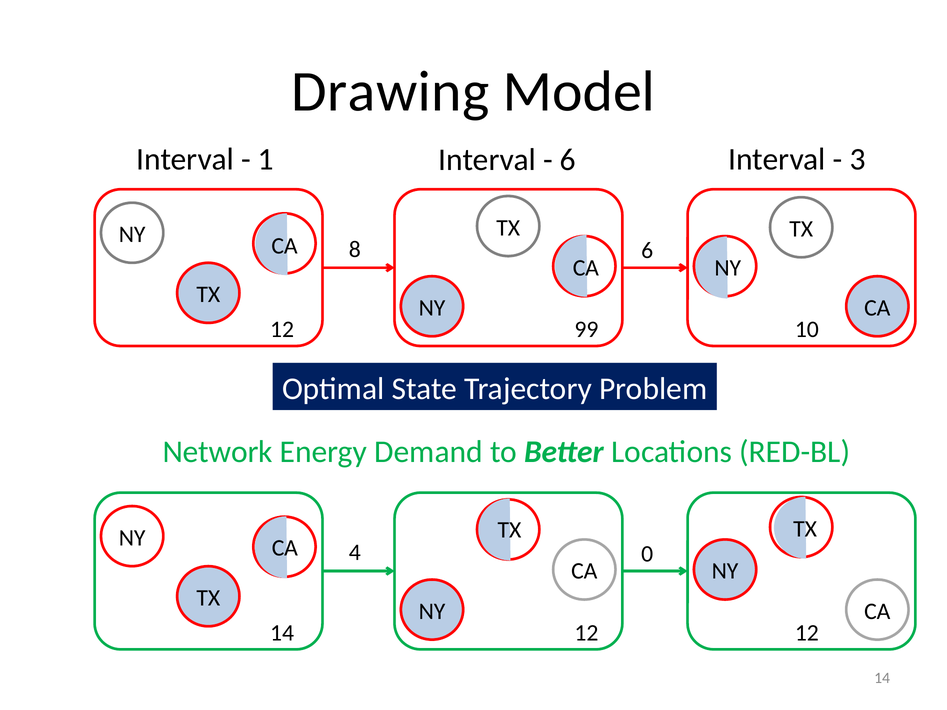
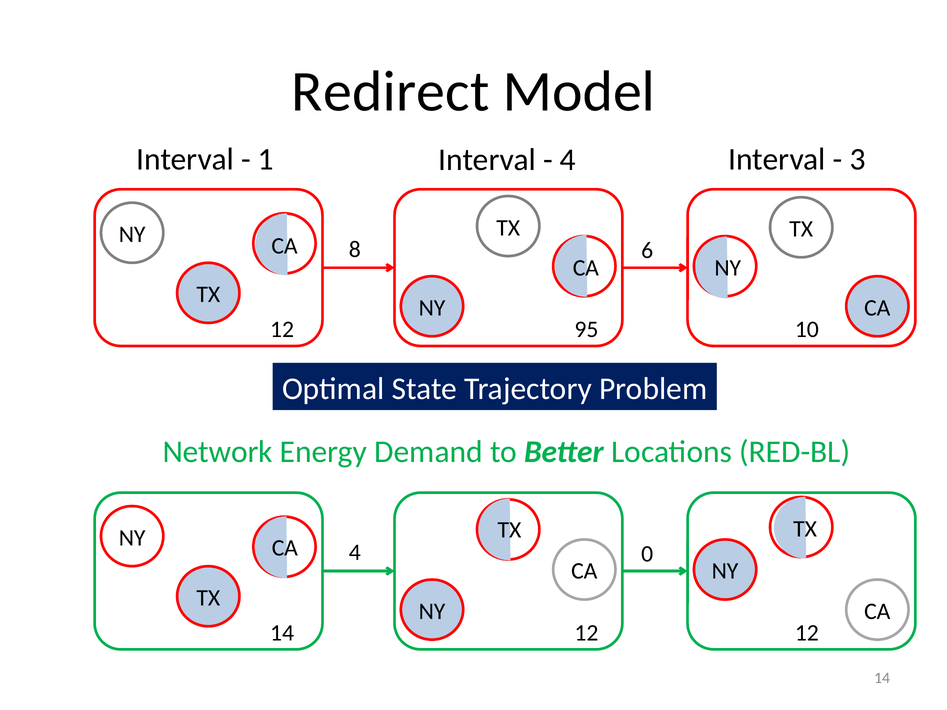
Drawing: Drawing -> Redirect (390, 92)
6: 6 -> 4 (568, 160)
99: 99 -> 95 (586, 329)
